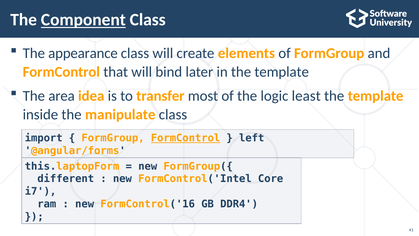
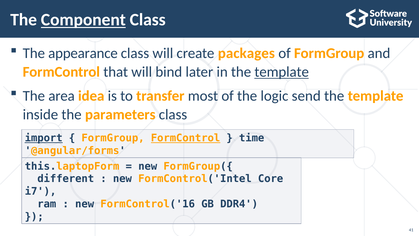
elements: elements -> packages (246, 53)
template underline: none -> present (282, 72)
least: least -> send (306, 96)
manipulate: manipulate -> parameters (120, 114)
import underline: none -> present (44, 138)
left: left -> time (252, 138)
